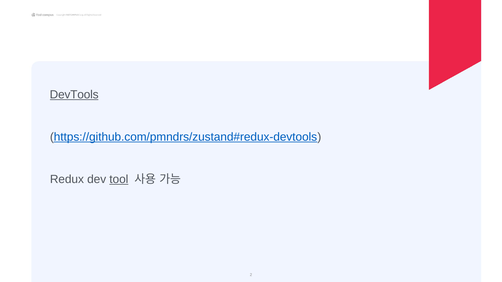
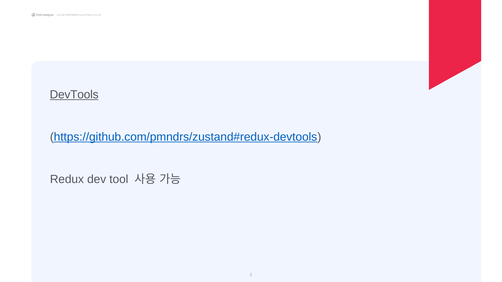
tool underline: present -> none (119, 179)
